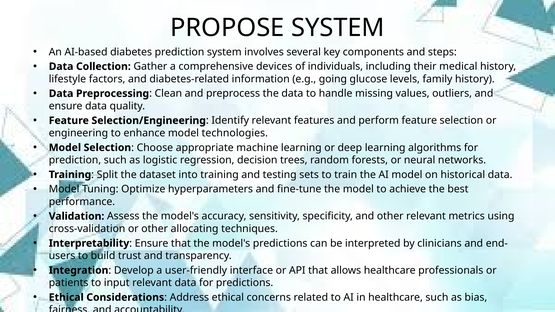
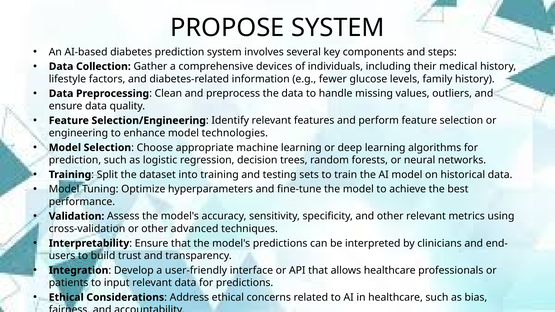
going: going -> fewer (333, 79)
allocating: allocating -> advanced (195, 229)
